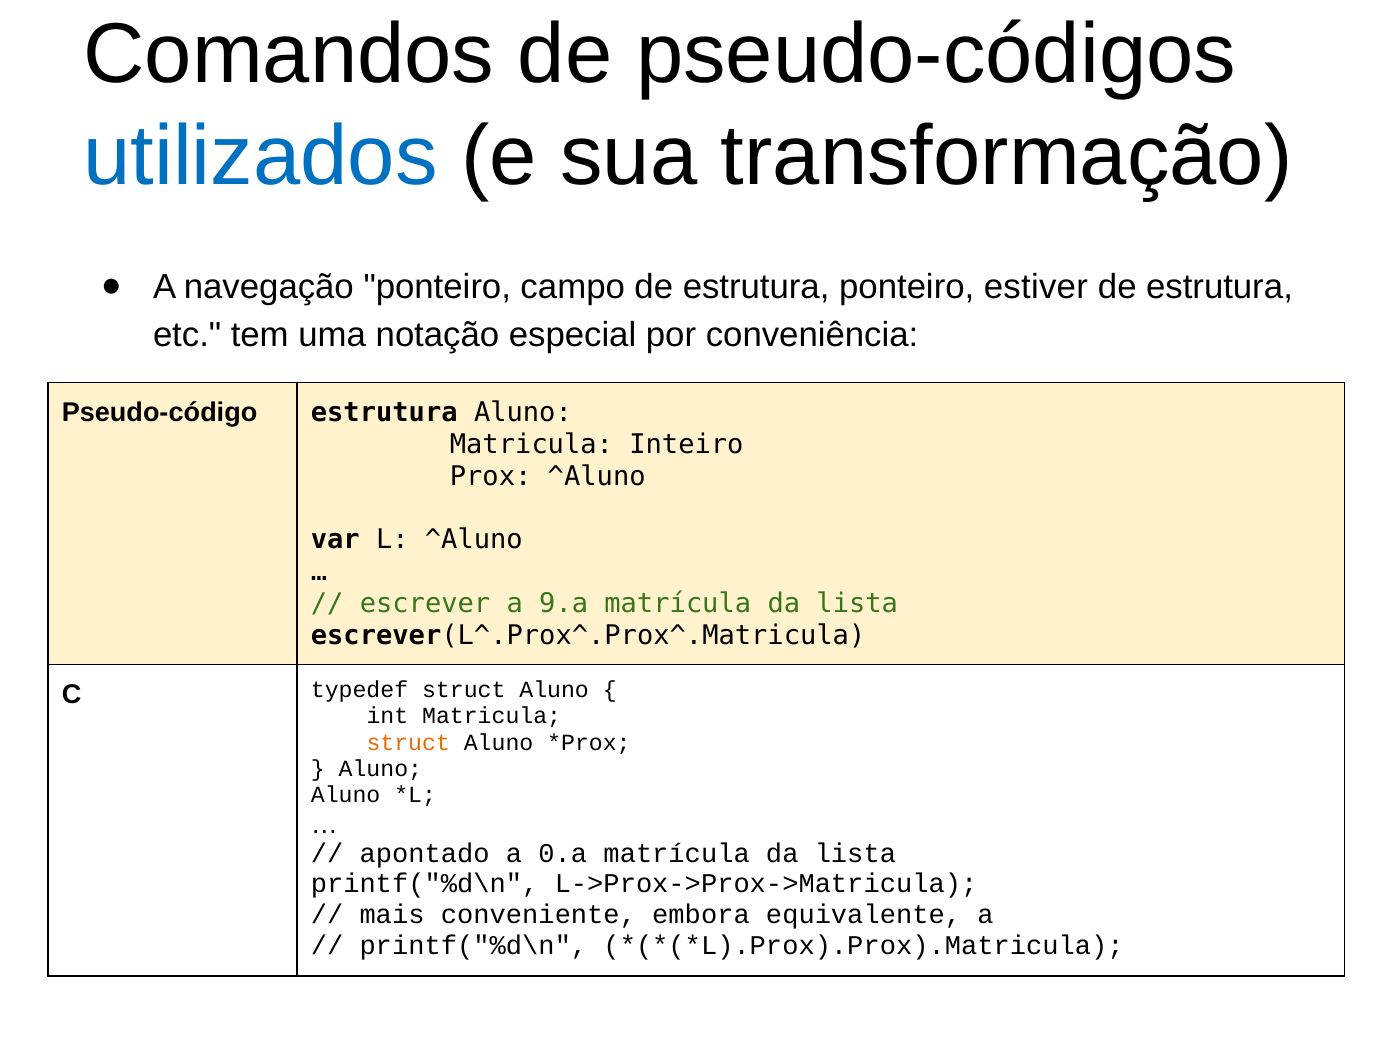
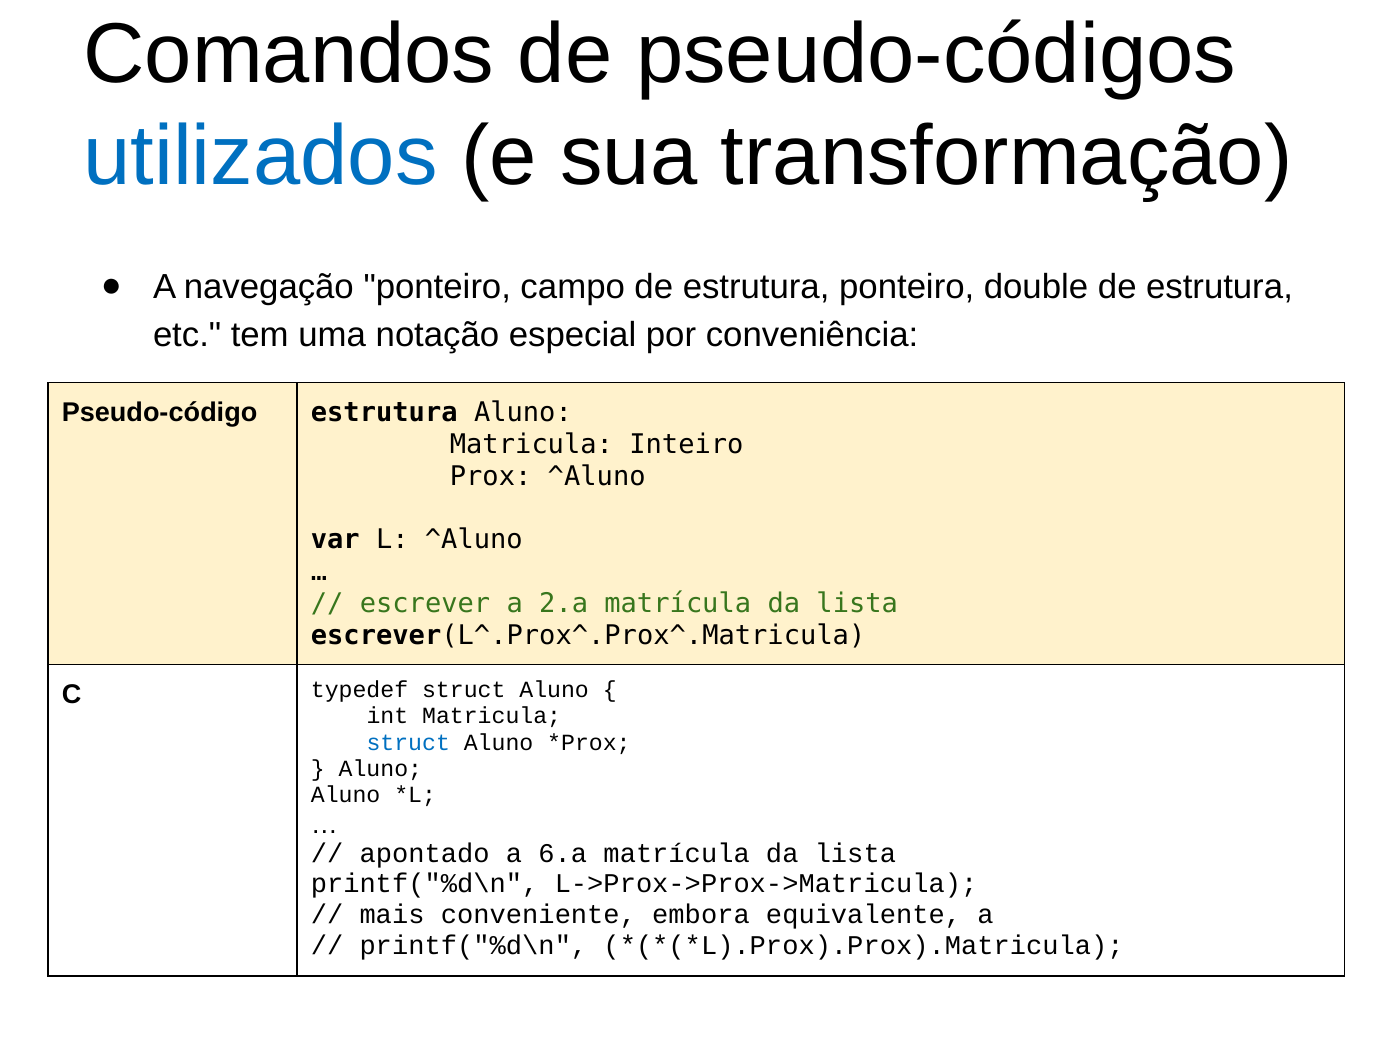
estiver: estiver -> double (1036, 287)
9.a: 9.a -> 2.a (564, 604)
struct colour: orange -> blue (408, 743)
0.a: 0.a -> 6.a (563, 854)
